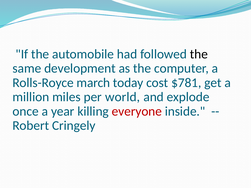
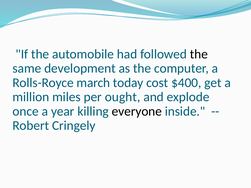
$781: $781 -> $400 (186, 83)
world: world -> ought (123, 97)
everyone colour: red -> black (137, 111)
